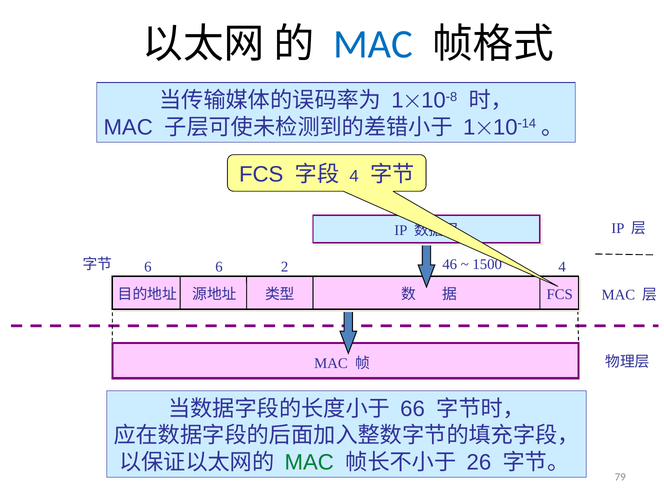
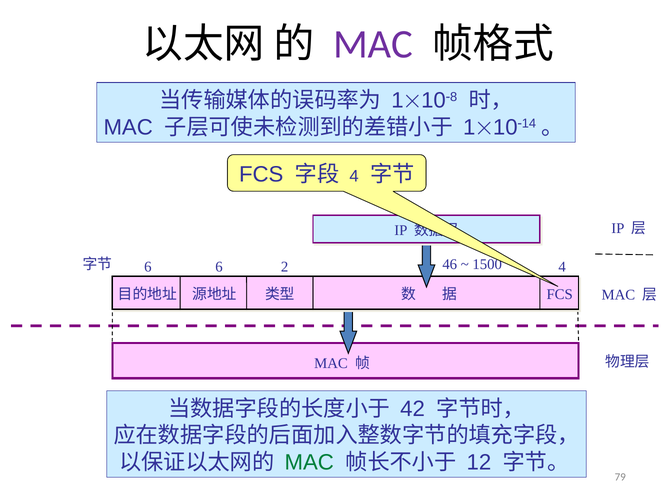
MAC colour: blue -> purple (373, 44)
66: 66 -> 42 (413, 409)
26: 26 -> 12 (479, 462)
